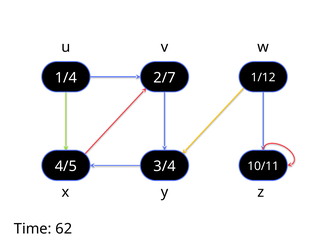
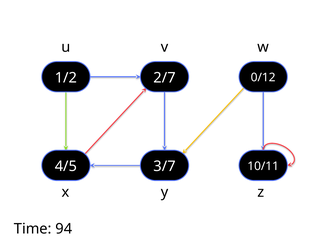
1/4: 1/4 -> 1/2 (66, 78)
1/12: 1/12 -> 0/12 (263, 77)
3/4: 3/4 -> 3/7 (165, 166)
62: 62 -> 94 (64, 229)
